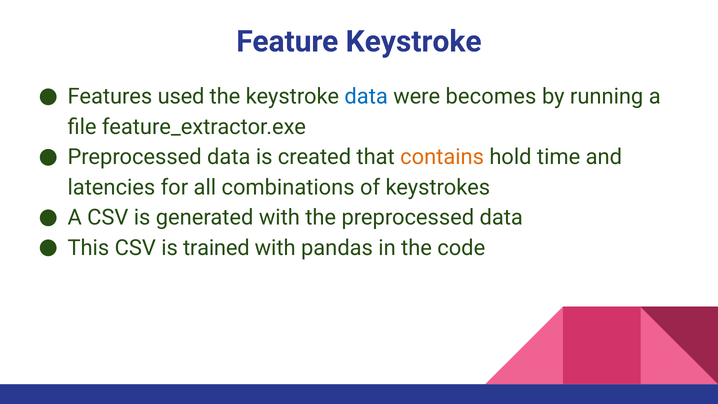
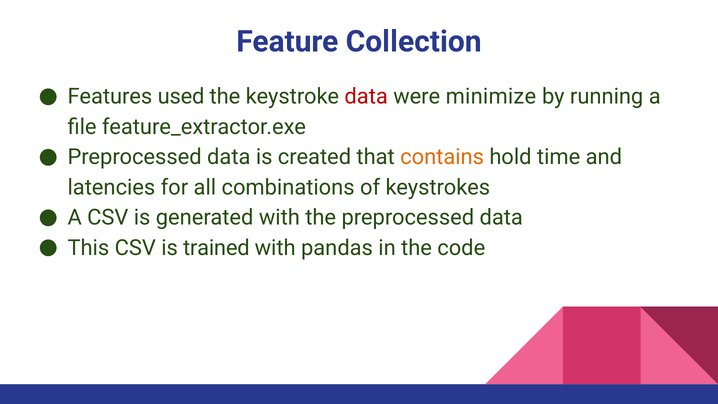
Feature Keystroke: Keystroke -> Collection (414, 42)
data colour: blue -> red (366, 97)
becomes: becomes -> minimize (491, 97)
